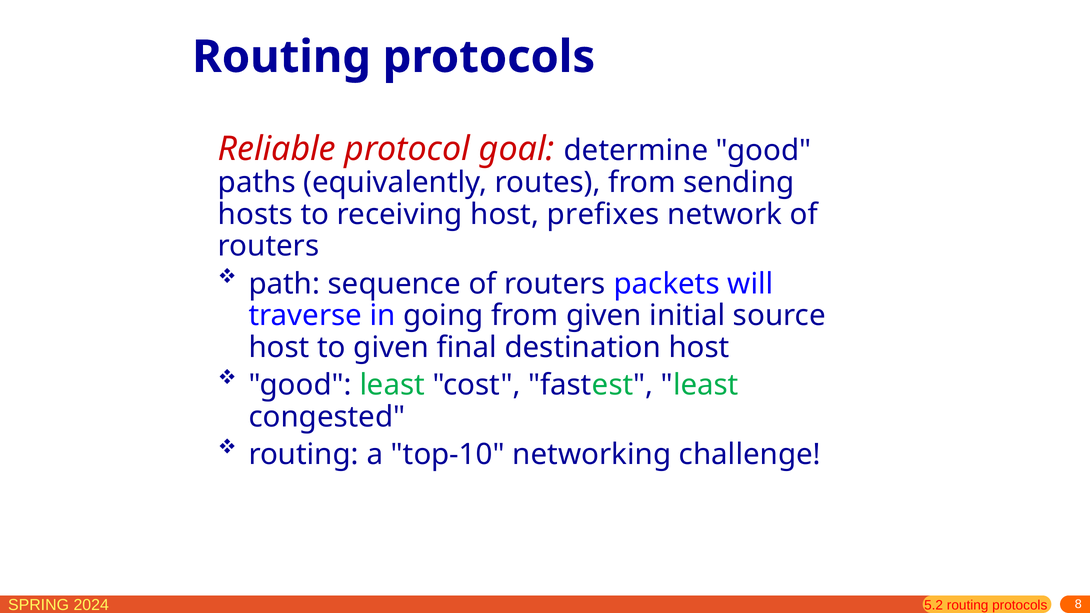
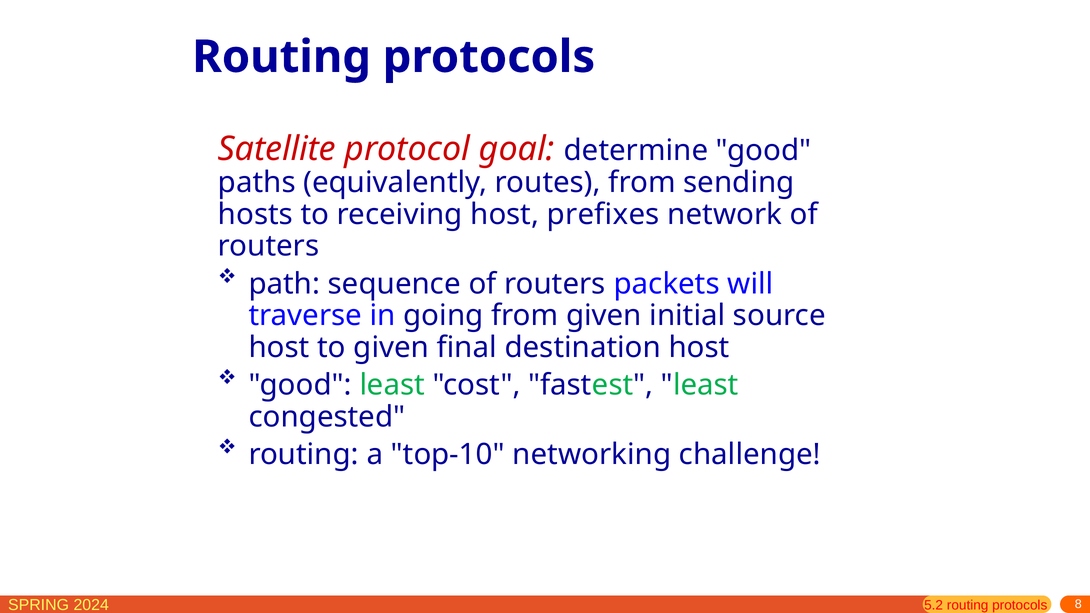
Reliable: Reliable -> Satellite (277, 149)
